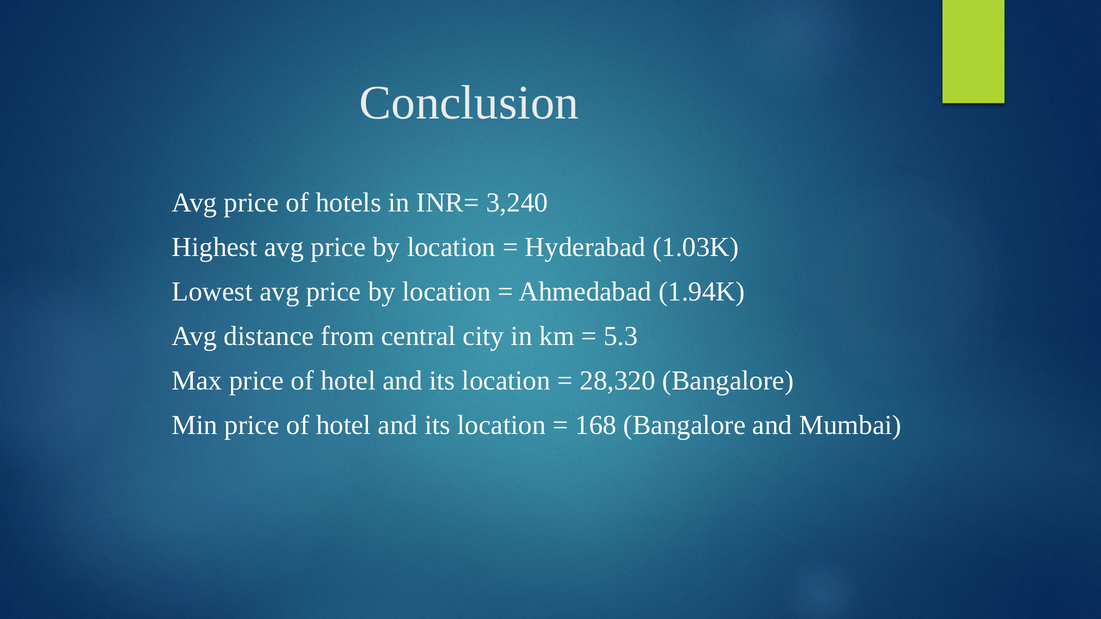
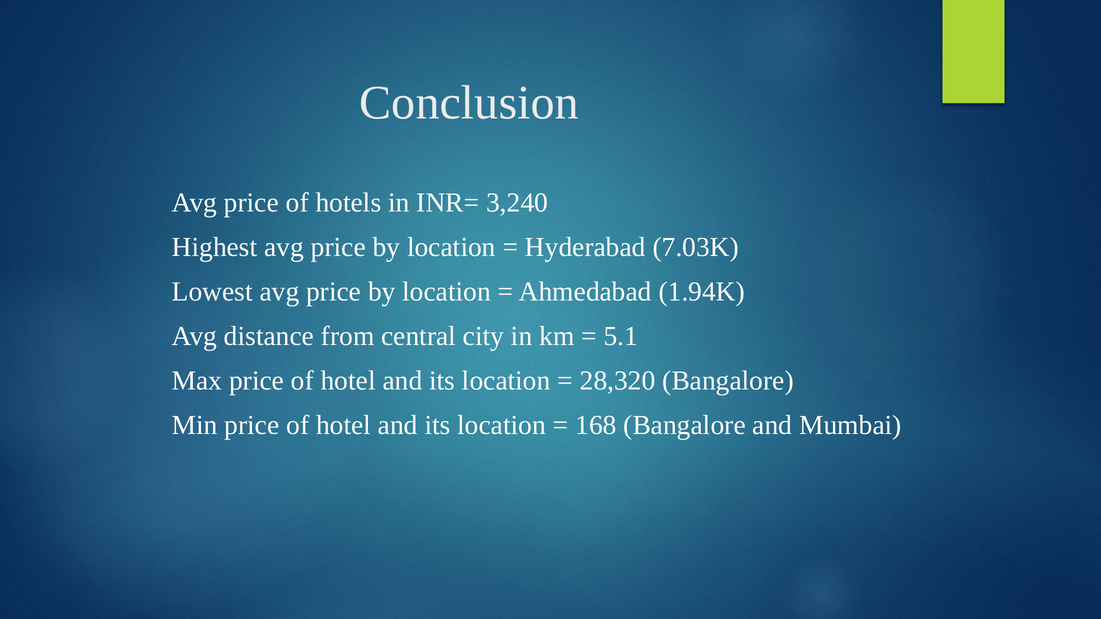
1.03K: 1.03K -> 7.03K (696, 247)
5.3: 5.3 -> 5.1 (621, 336)
